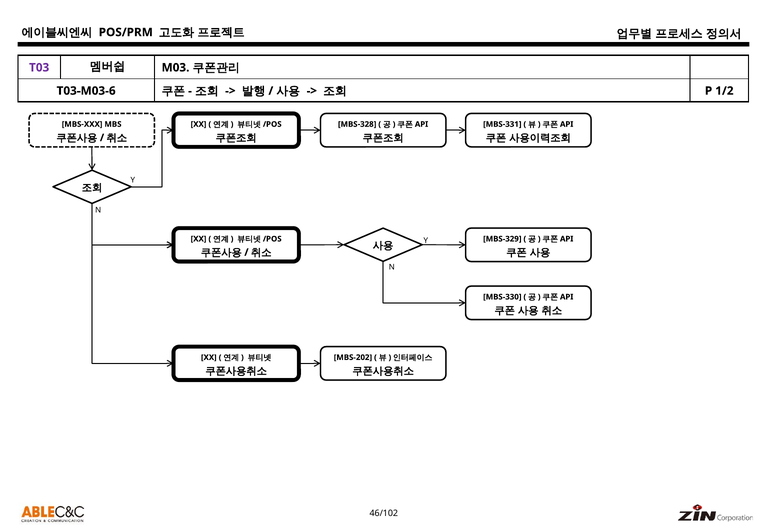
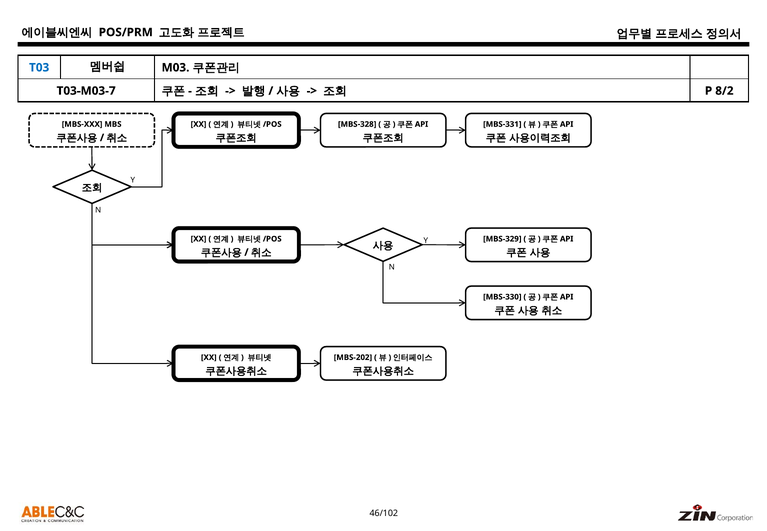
T03 colour: purple -> blue (39, 68)
T03-M03-6: T03-M03-6 -> T03-M03-7 (86, 91)
1/2: 1/2 -> 8/2 (724, 91)
